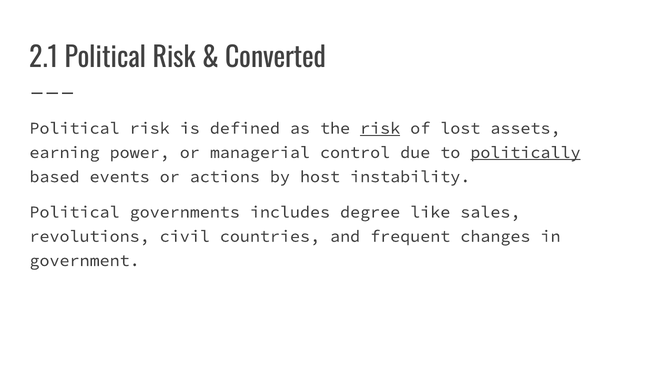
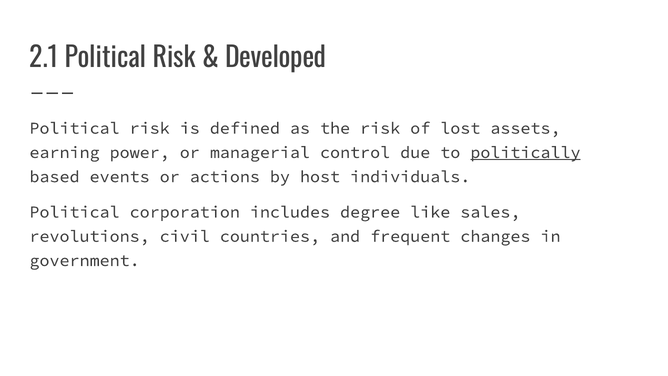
Converted: Converted -> Developed (276, 58)
risk underline: present -> none (380, 128)
instability: instability -> individuals (410, 177)
governments: governments -> corporation (185, 212)
